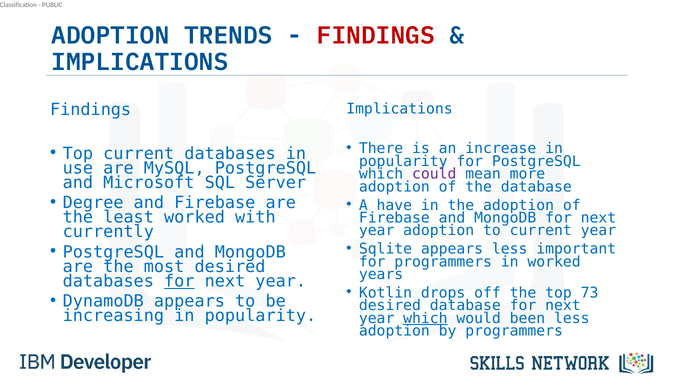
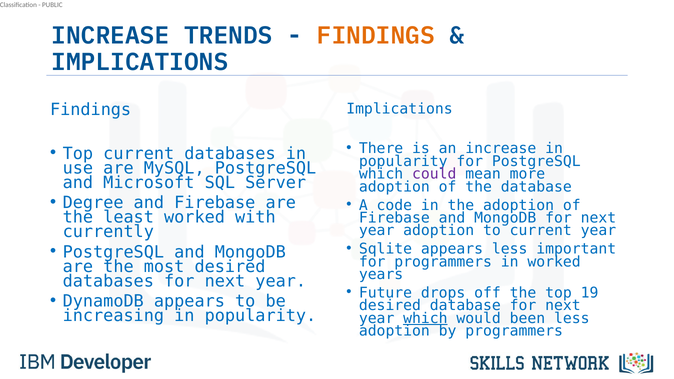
ADOPTION: ADOPTION -> INCREASE (110, 36)
FINDINGS colour: red -> orange (376, 36)
have: have -> code (394, 205)
for underline: present -> none (179, 281)
Kotlin: Kotlin -> Future (386, 293)
73: 73 -> 19 (590, 293)
